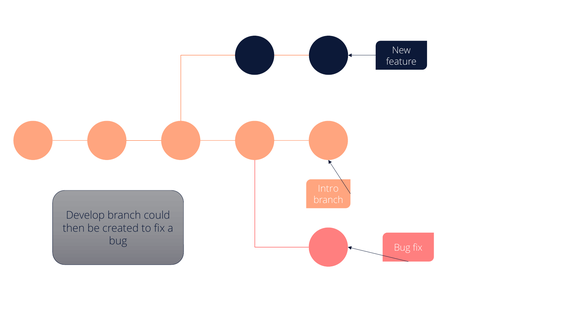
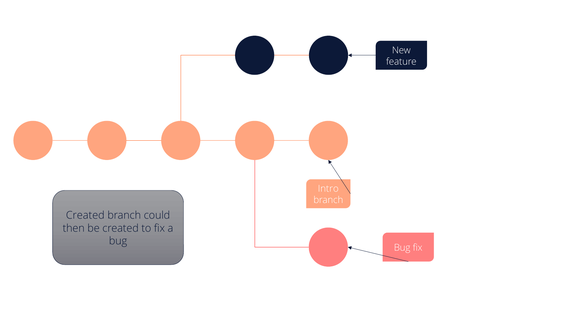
Develop: Develop -> Created (85, 215)
